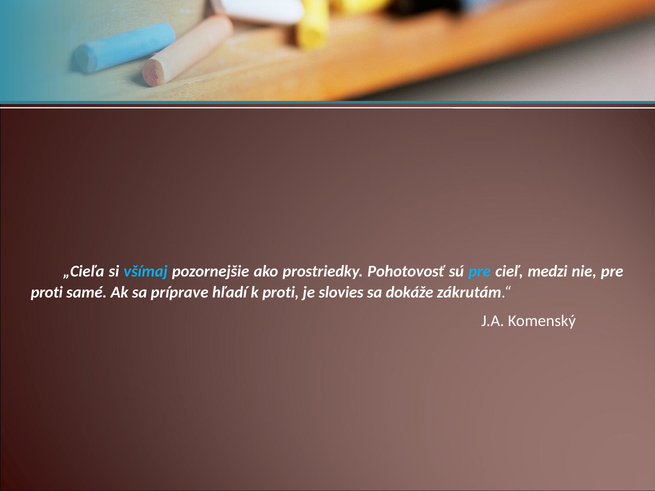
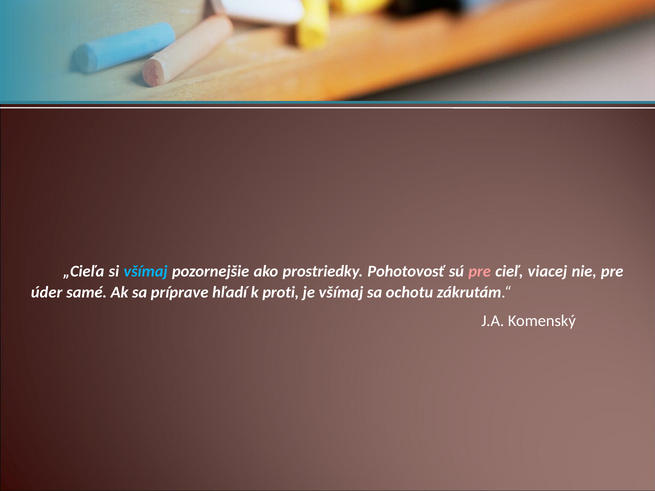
pre colour: light blue -> pink (480, 272)
medzi: medzi -> viacej (547, 272)
proti: proti -> úder (47, 293)
je slovies: slovies -> všímaj (341, 293)
dokáže: dokáže -> ochotu (410, 293)
